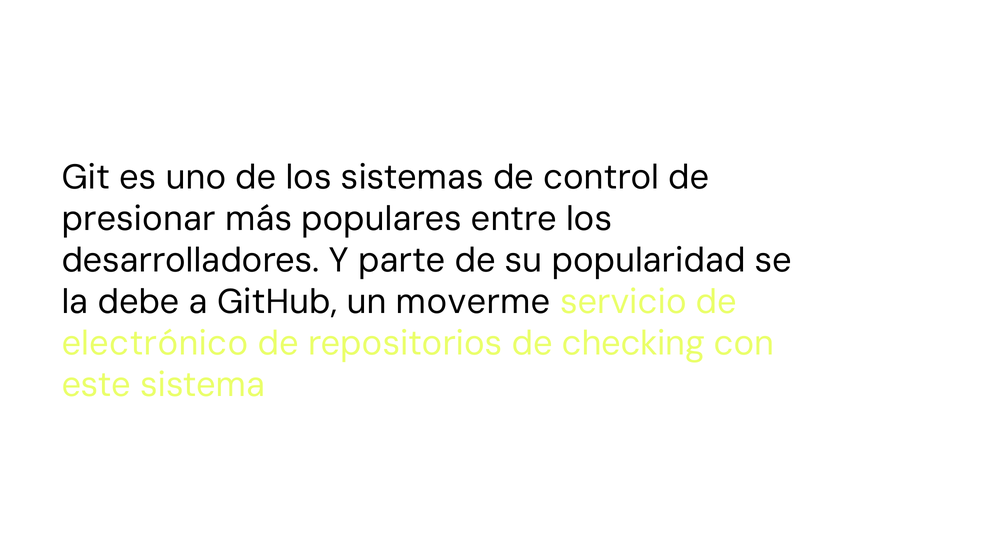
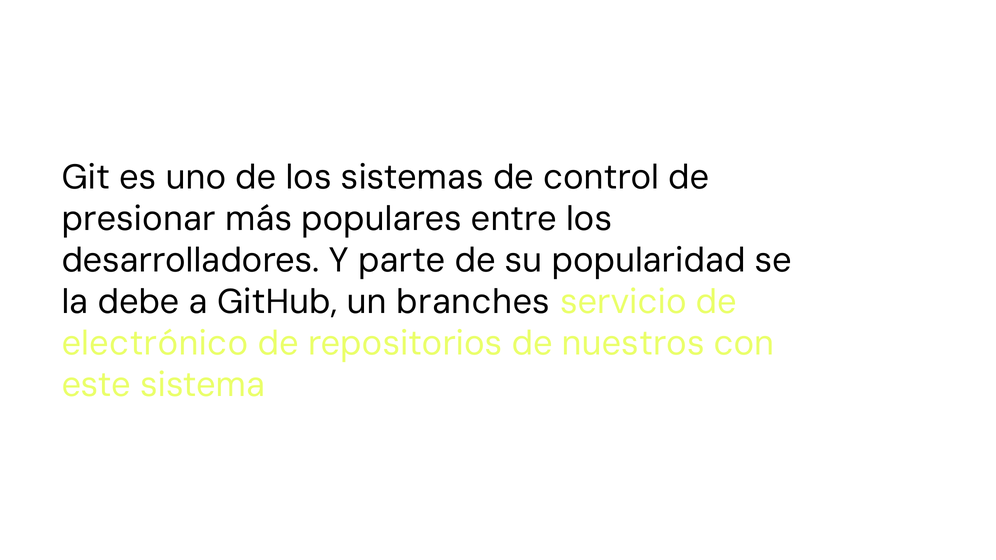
moverme: moverme -> branches (473, 302)
checking: checking -> nuestros (633, 343)
